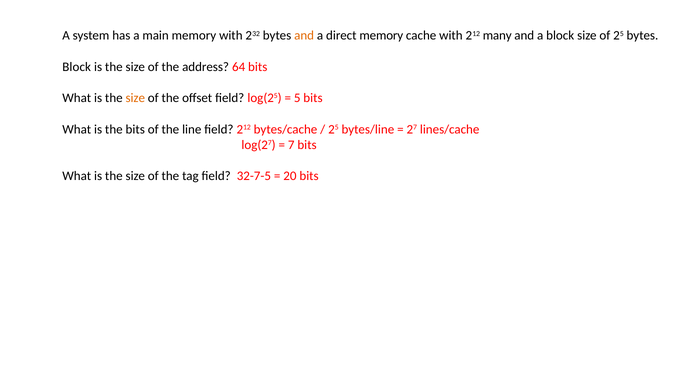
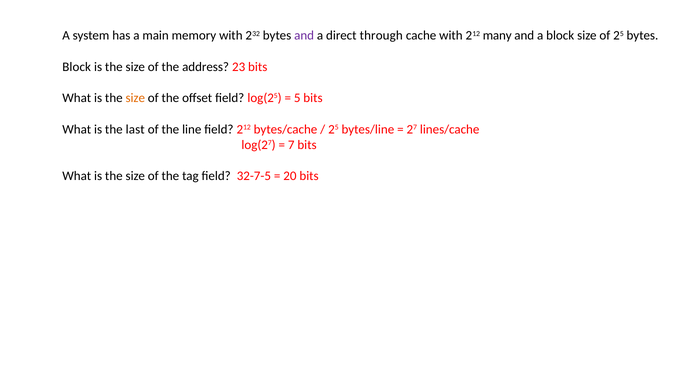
and colour: orange -> purple (304, 36)
direct memory: memory -> through (381, 36)
64: 64 -> 23 (239, 67)
the bits: bits -> last (135, 129)
